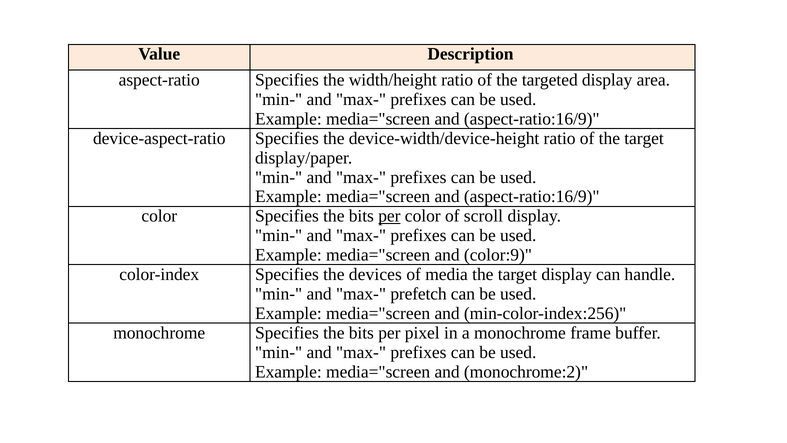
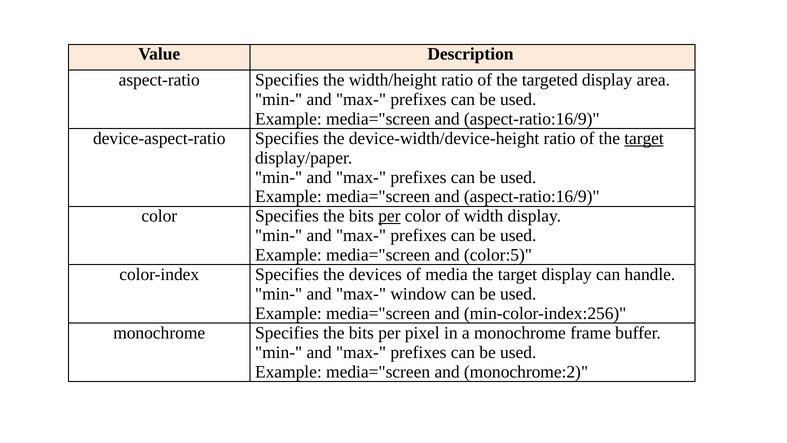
target underline: none -> present (644, 138)
scroll: scroll -> width (484, 216)
color:9: color:9 -> color:5 (498, 255)
prefetch: prefetch -> window (418, 294)
